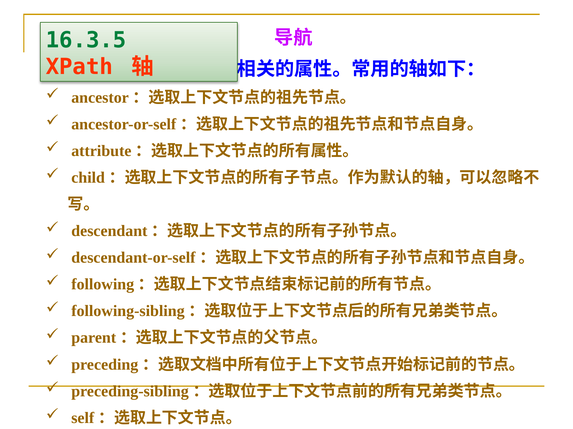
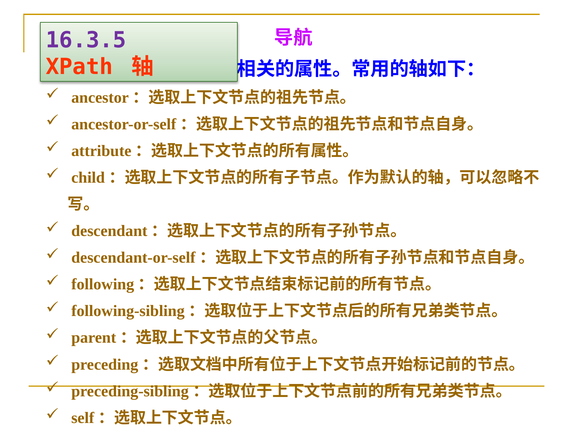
16.3.5 colour: green -> purple (86, 40)
